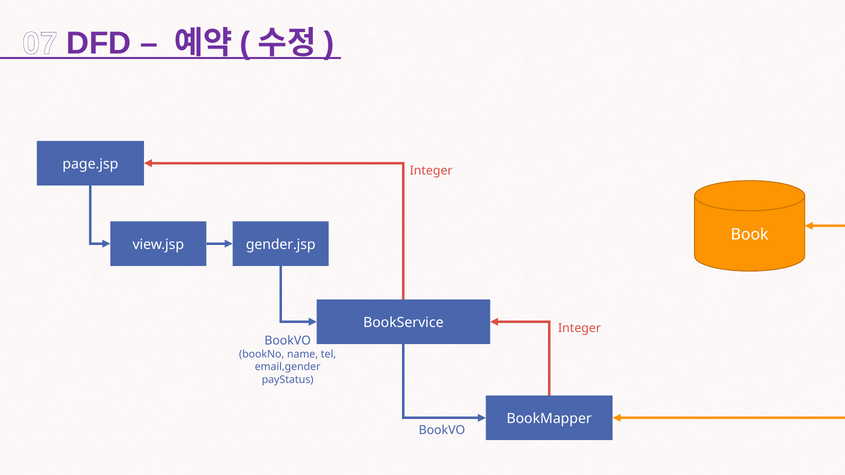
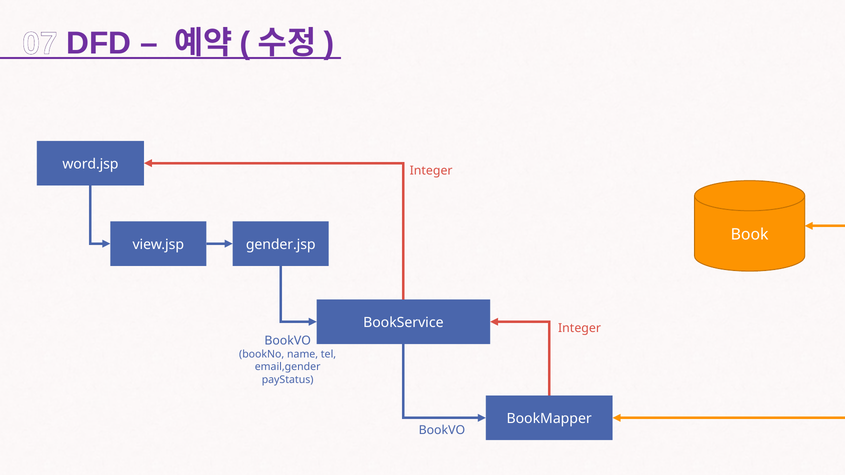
page.jsp: page.jsp -> word.jsp (90, 164)
